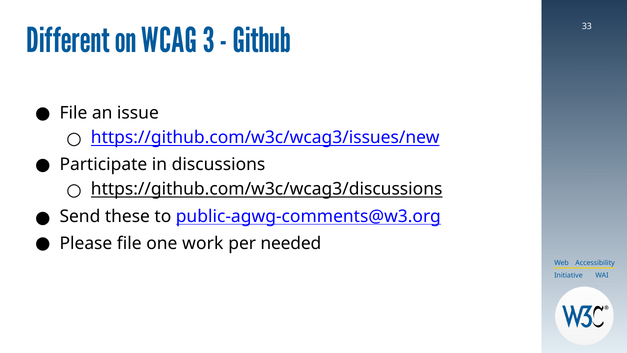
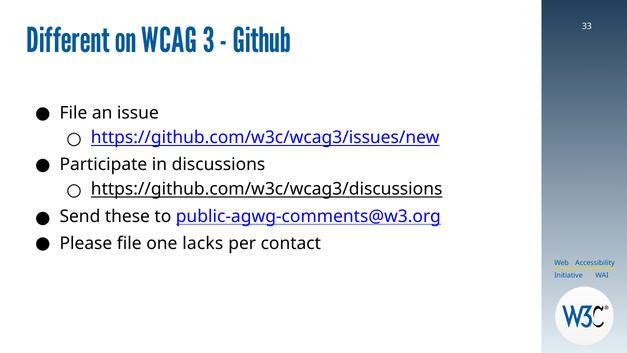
work: work -> lacks (203, 243)
needed: needed -> contact (291, 243)
